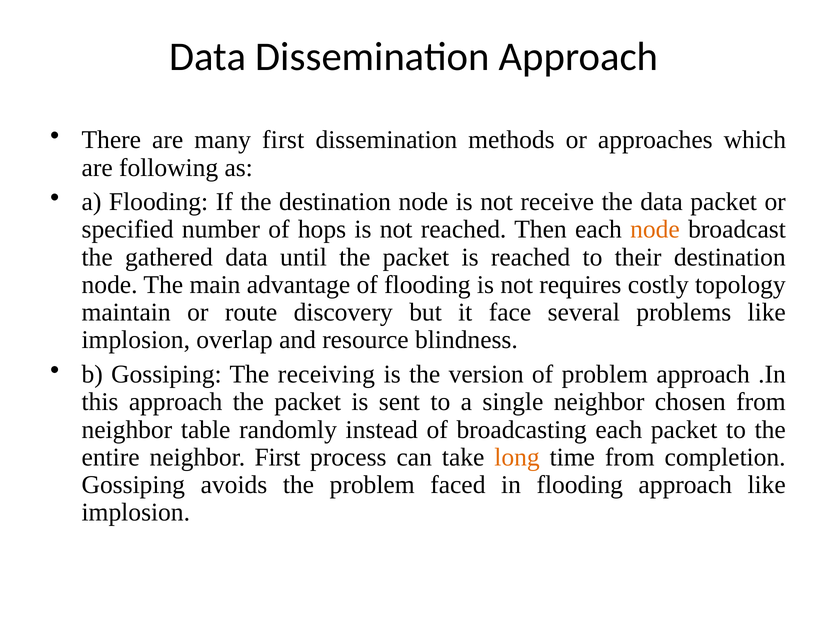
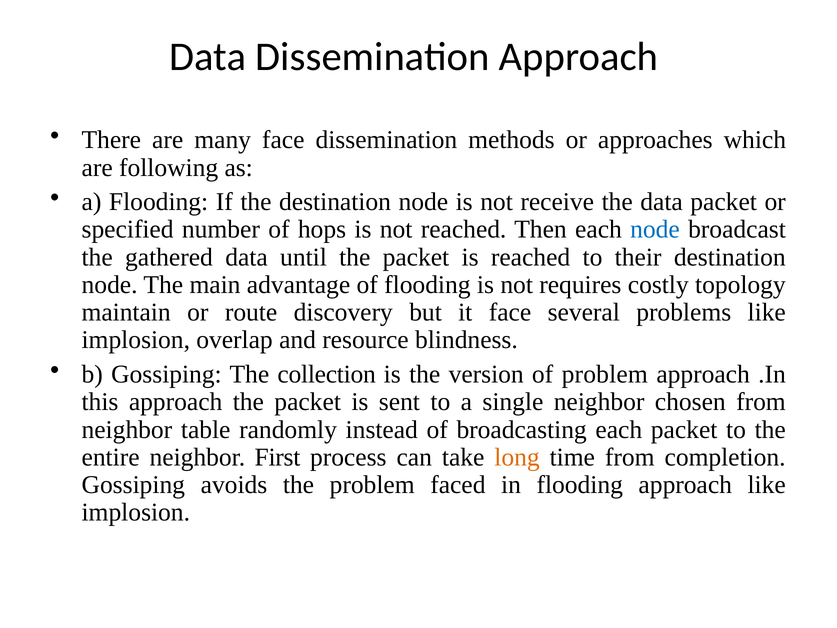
many first: first -> face (283, 140)
node colour: orange -> blue (655, 229)
receiving: receiving -> collection (327, 374)
